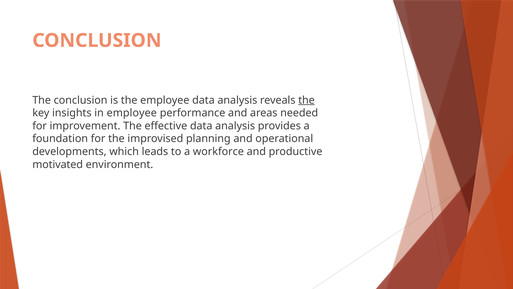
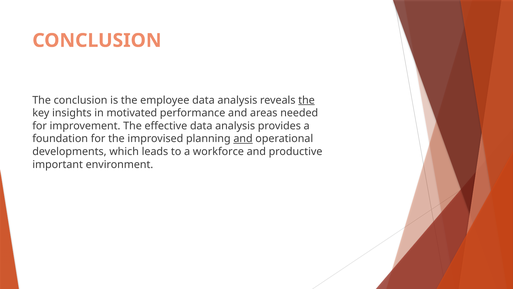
in employee: employee -> motivated (132, 113)
and underline: none -> present (243, 139)
motivated: motivated -> important (58, 164)
